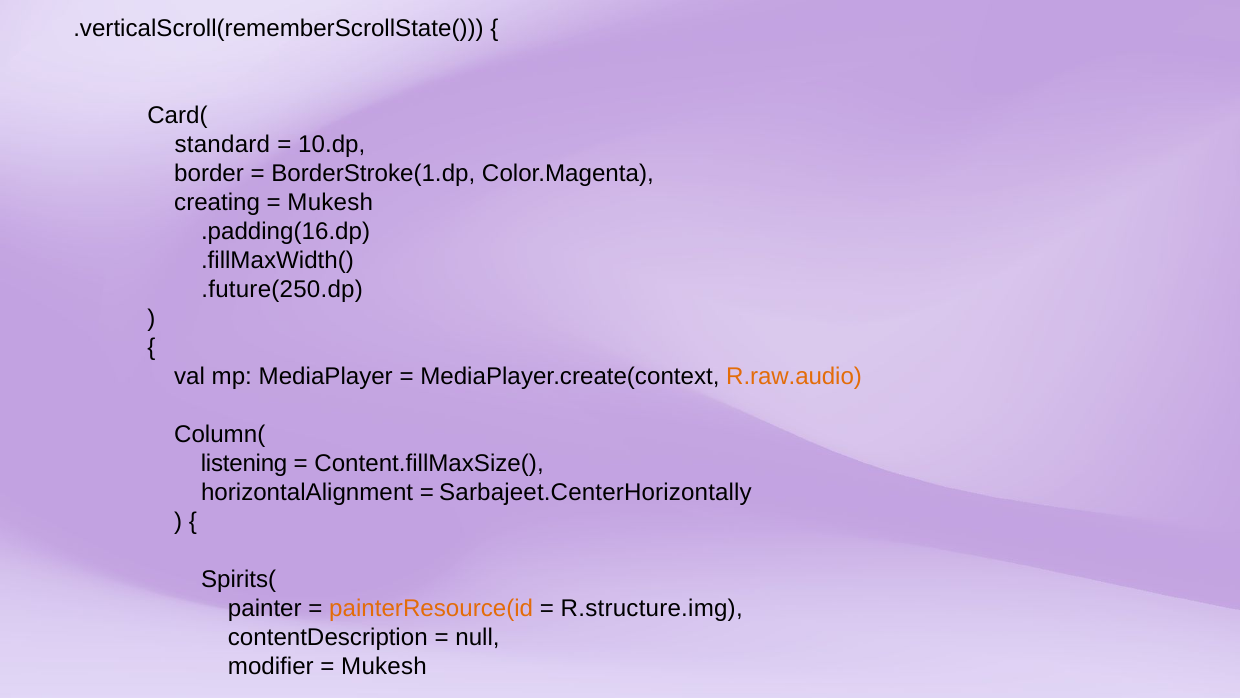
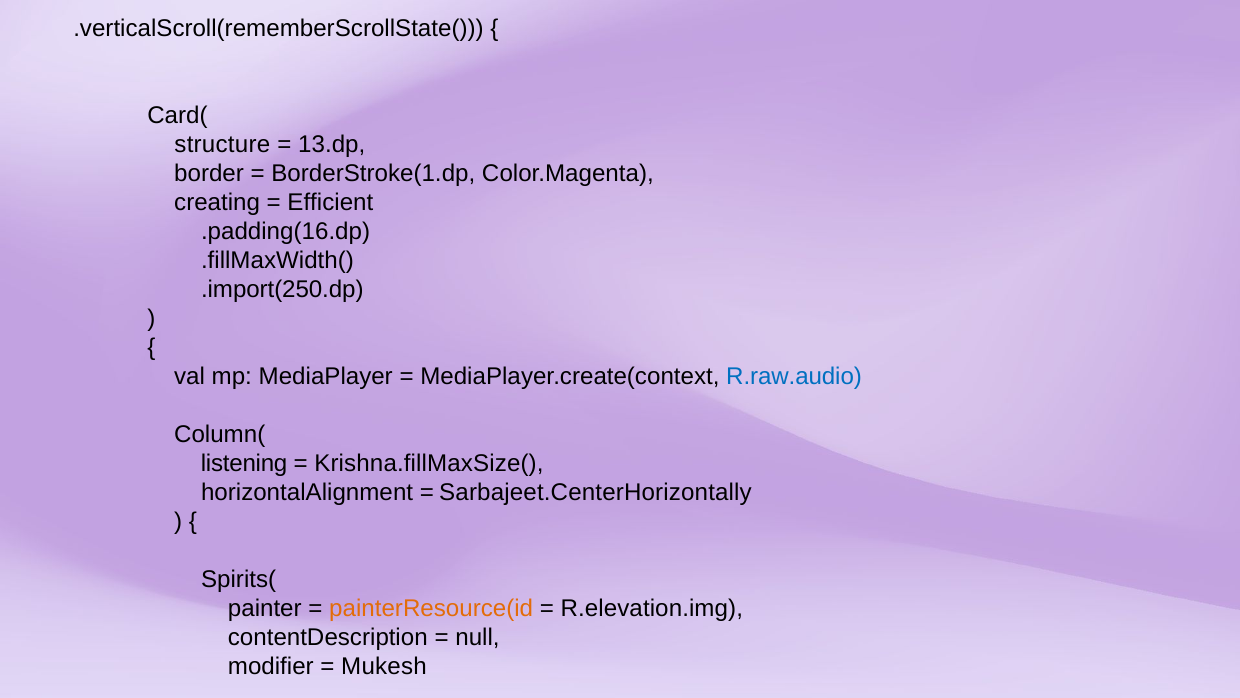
standard: standard -> structure (222, 145)
10.dp: 10.dp -> 13.dp (332, 145)
Mukesh: Mukesh -> Efficient (330, 202)
.future(250.dp: .future(250.dp -> .import(250.dp (282, 289)
R.raw.audio colour: orange -> blue (794, 376)
Content.fillMaxSize(: Content.fillMaxSize( -> Krishna.fillMaxSize( (429, 463)
R.structure.img: R.structure.img -> R.elevation.img (652, 608)
